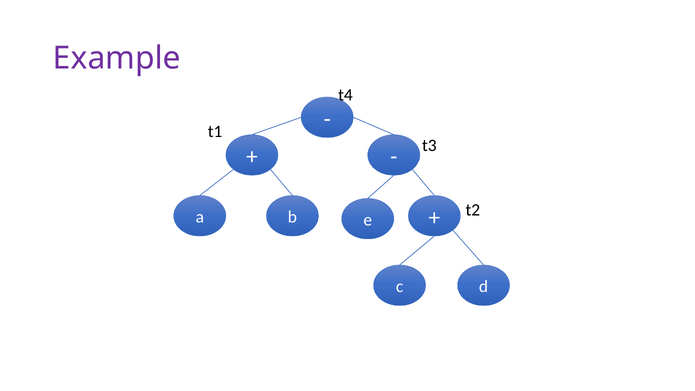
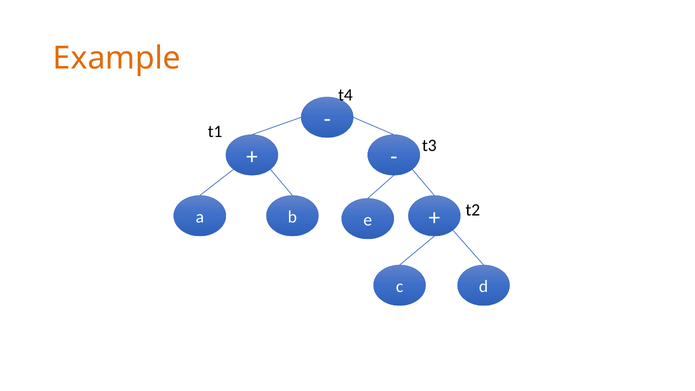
Example colour: purple -> orange (117, 58)
